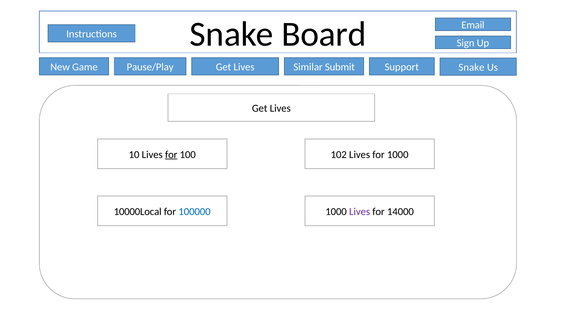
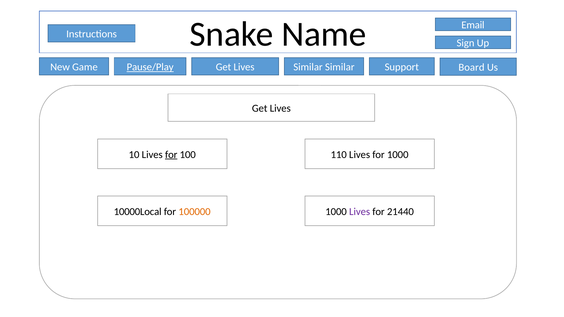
Board: Board -> Name (324, 34)
Pause/Play underline: none -> present (150, 67)
Similar Submit: Submit -> Similar (340, 67)
Support Snake: Snake -> Board (471, 67)
102: 102 -> 110 (339, 155)
100000 colour: blue -> orange (195, 212)
14000: 14000 -> 21440 (400, 212)
